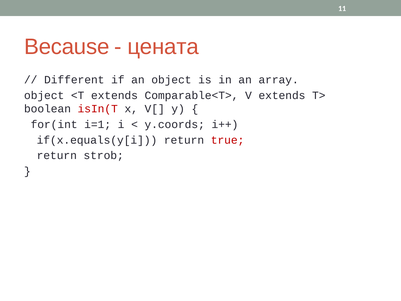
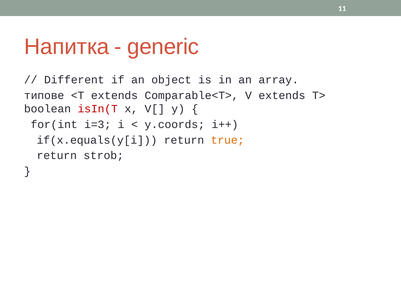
Because: Because -> Напитка (67, 47)
цената: цената -> generic (163, 47)
object: object -> типове (44, 95)
i=1: i=1 -> i=3 (98, 124)
true colour: red -> orange (228, 140)
